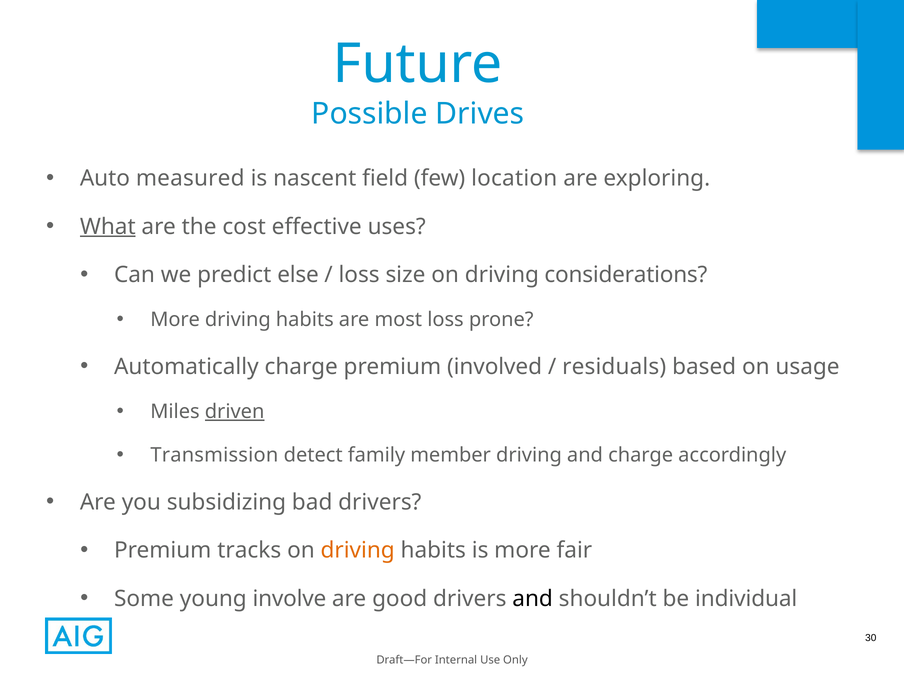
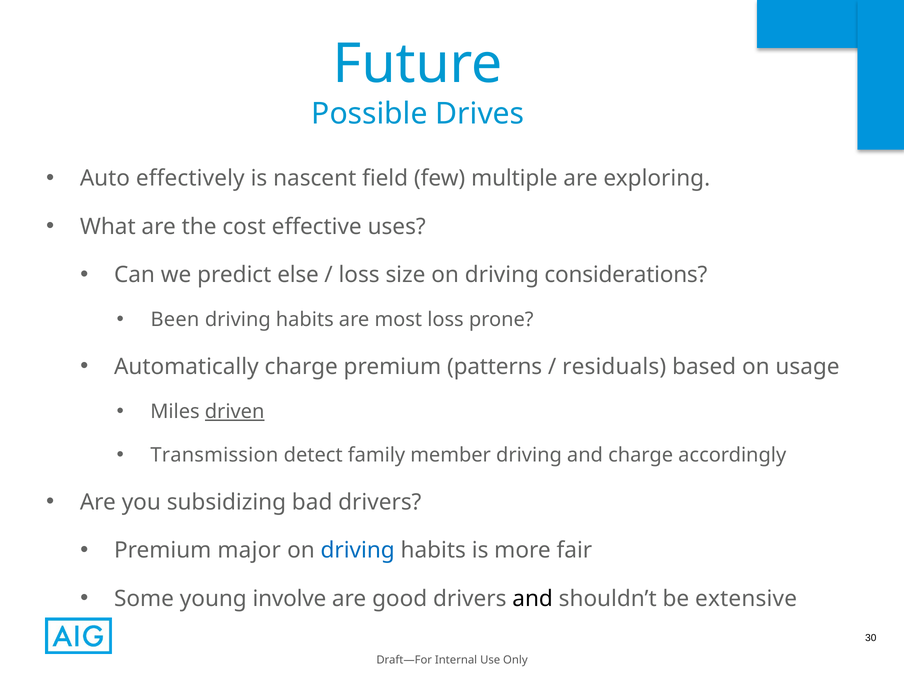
measured: measured -> effectively (190, 178)
location: location -> multiple (514, 178)
What underline: present -> none (108, 227)
More: More -> Been (175, 320)
involved: involved -> patterns (495, 367)
tracks: tracks -> major (249, 550)
driving colour: orange -> blue (358, 550)
individual: individual -> extensive (746, 599)
